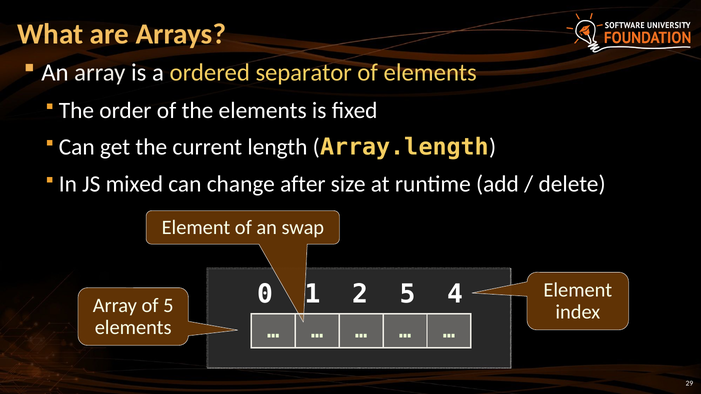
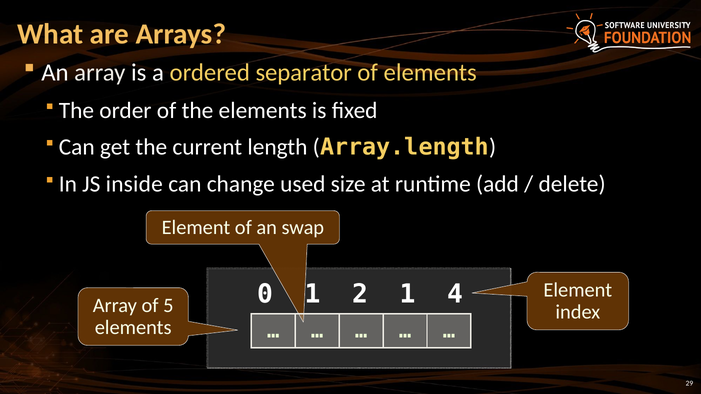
mixed: mixed -> inside (134, 184)
after: after -> used (303, 184)
2 5: 5 -> 1 (408, 294)
